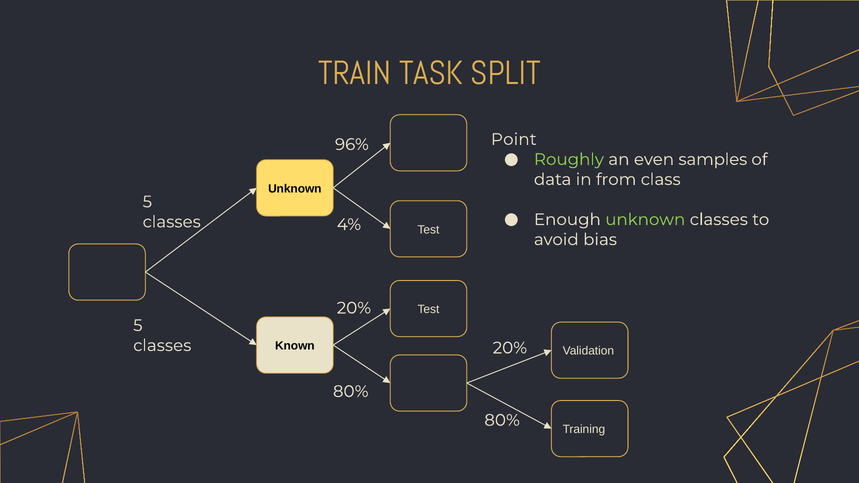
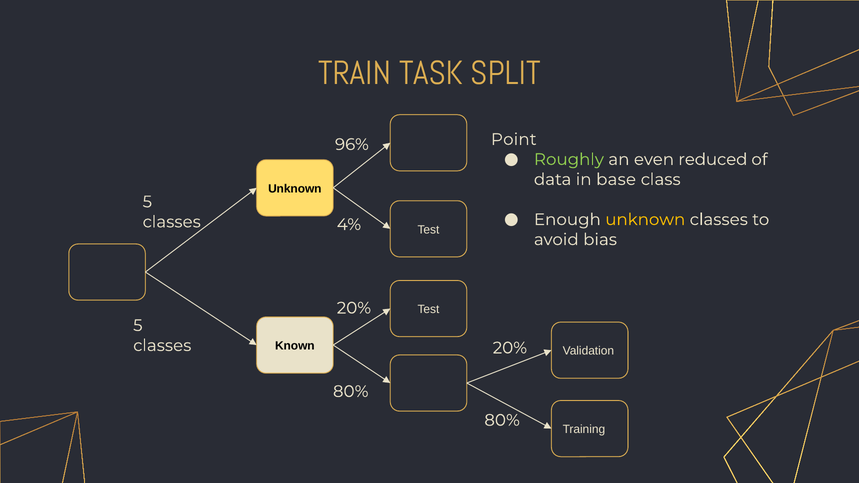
samples: samples -> reduced (713, 159)
from: from -> base (616, 180)
unknown colour: light green -> yellow (645, 220)
